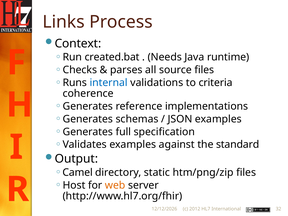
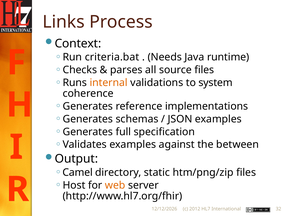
created.bat: created.bat -> criteria.bat (112, 57)
internal colour: blue -> orange (109, 83)
criteria: criteria -> system (216, 83)
standard: standard -> between (238, 145)
